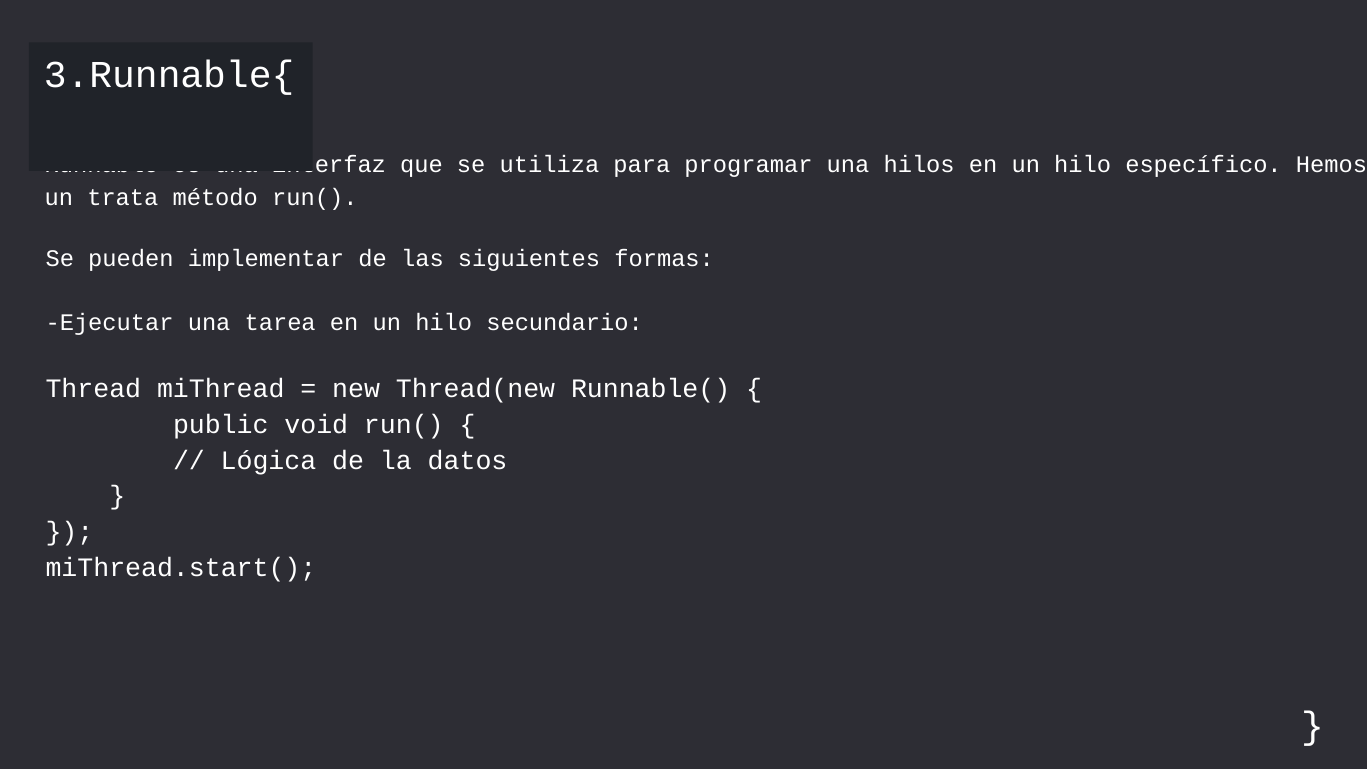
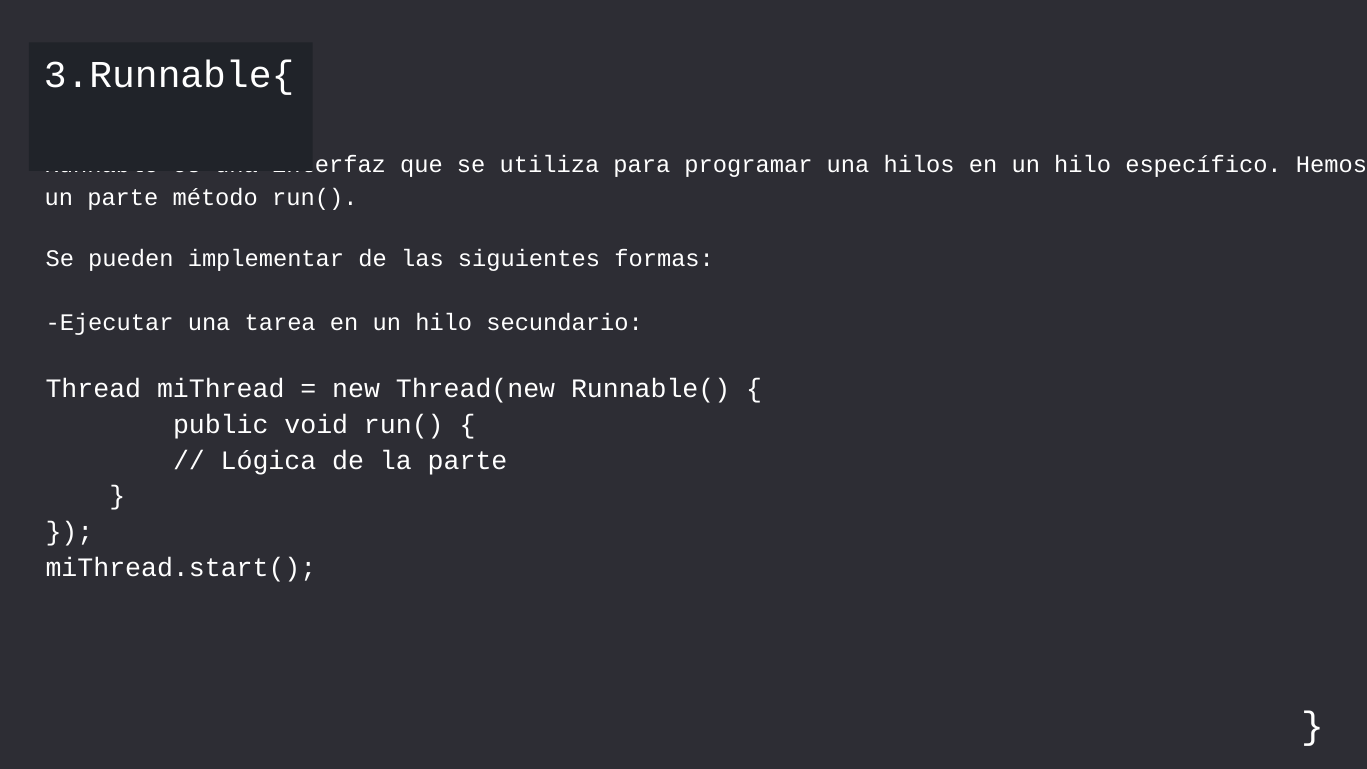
un trata: trata -> parte (123, 197)
la datos: datos -> parte (468, 460)
